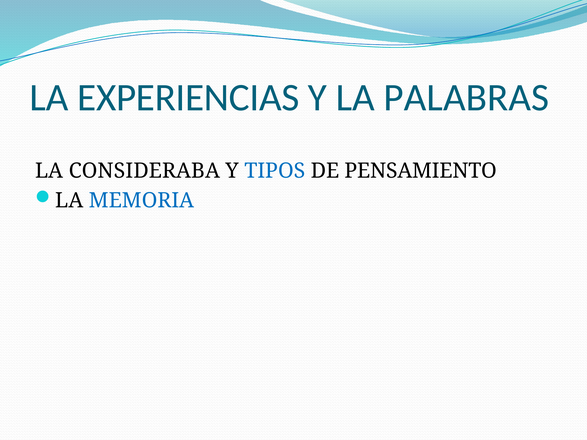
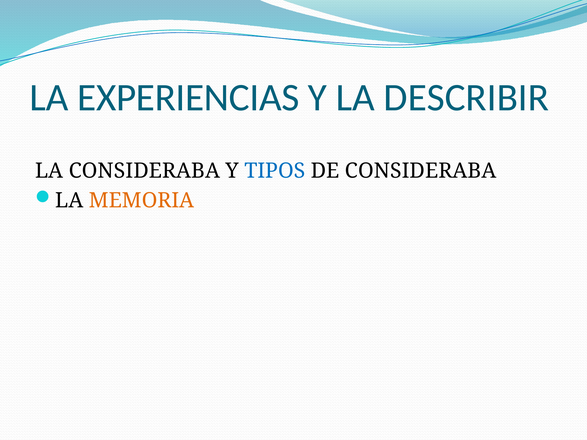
PALABRAS: PALABRAS -> DESCRIBIR (466, 98)
DE PENSAMIENTO: PENSAMIENTO -> CONSIDERABA (421, 171)
MEMORIA colour: blue -> orange (142, 201)
